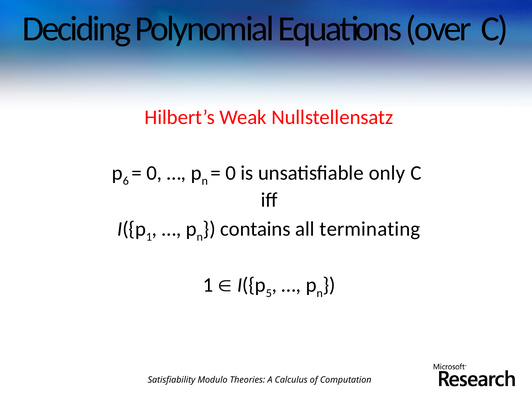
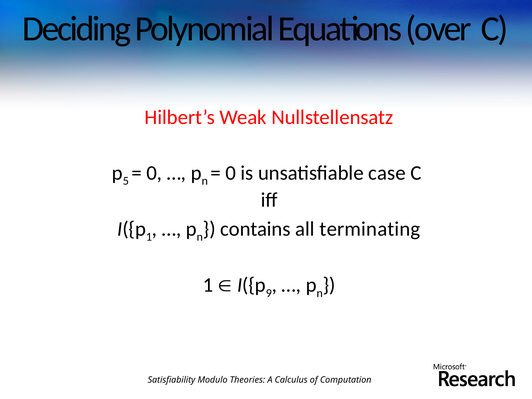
6: 6 -> 5 (126, 181)
only: only -> case (387, 173)
5: 5 -> 9 (269, 293)
